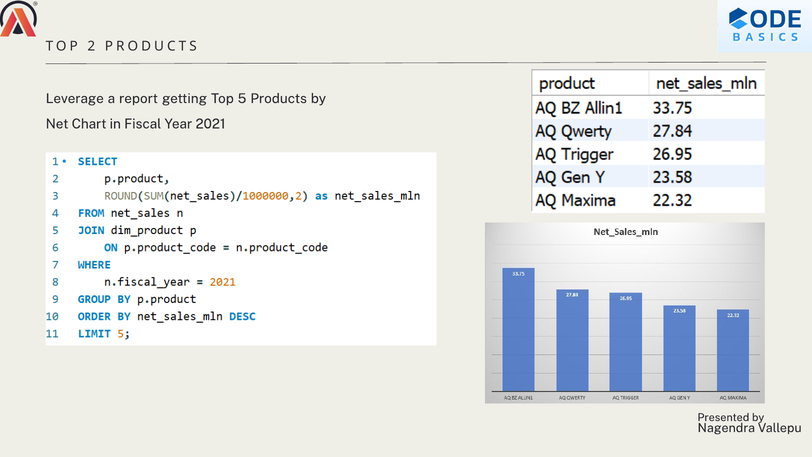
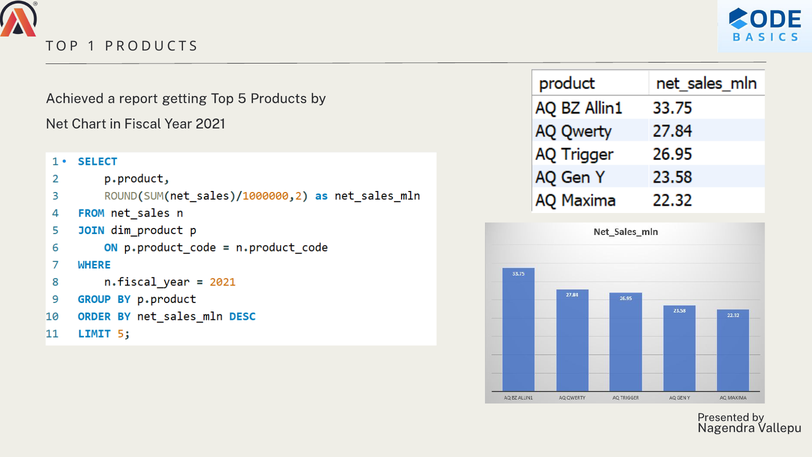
2: 2 -> 1 (91, 46)
Leverage: Leverage -> Achieved (75, 99)
